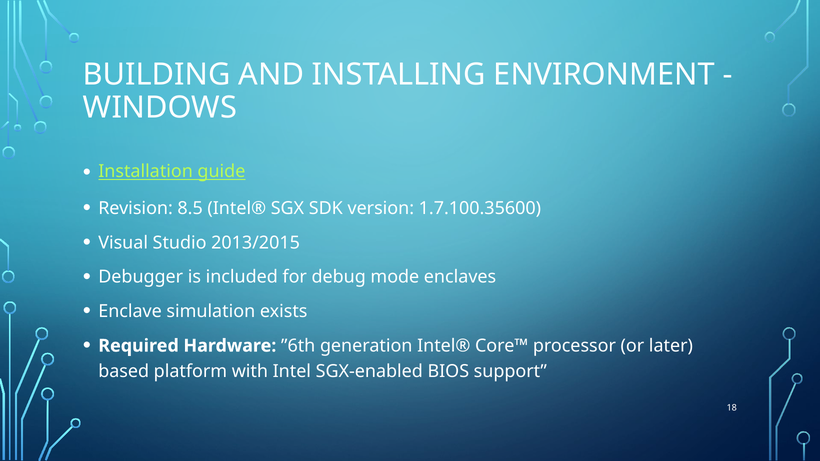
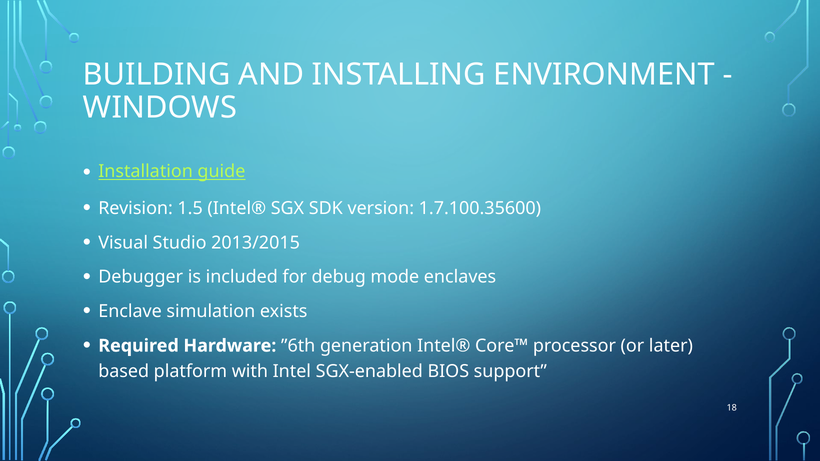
8.5: 8.5 -> 1.5 (190, 209)
